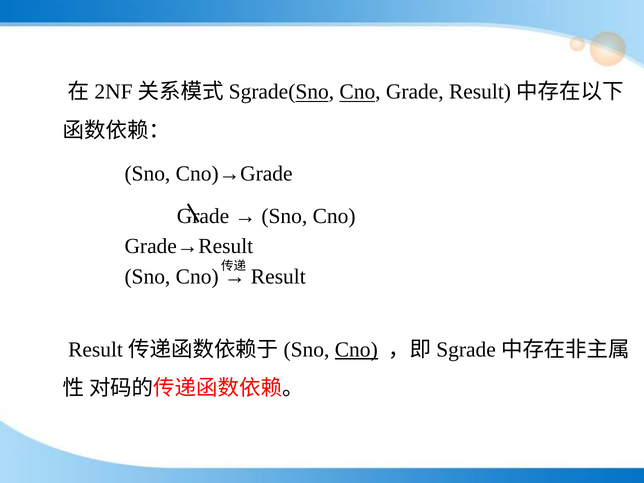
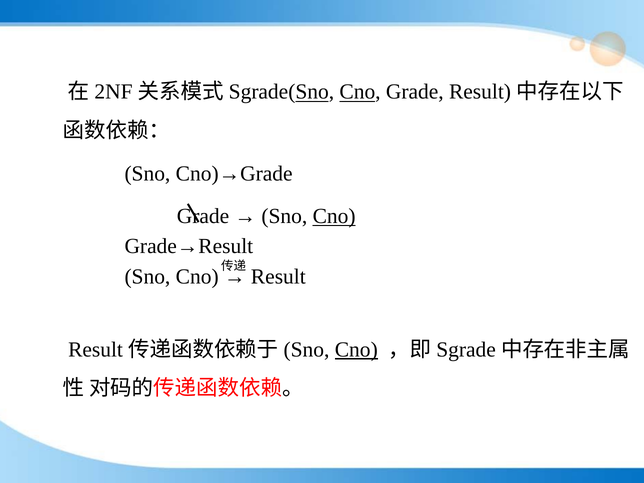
Cno underline: none -> present (334, 216)
